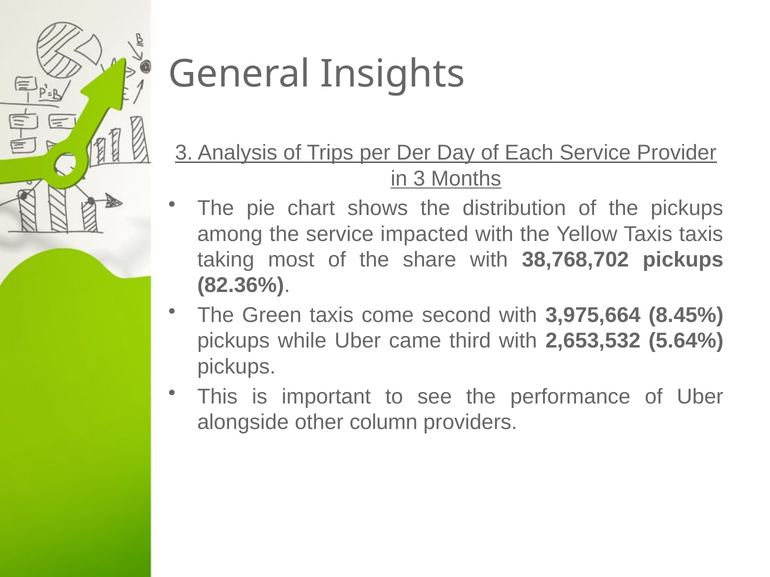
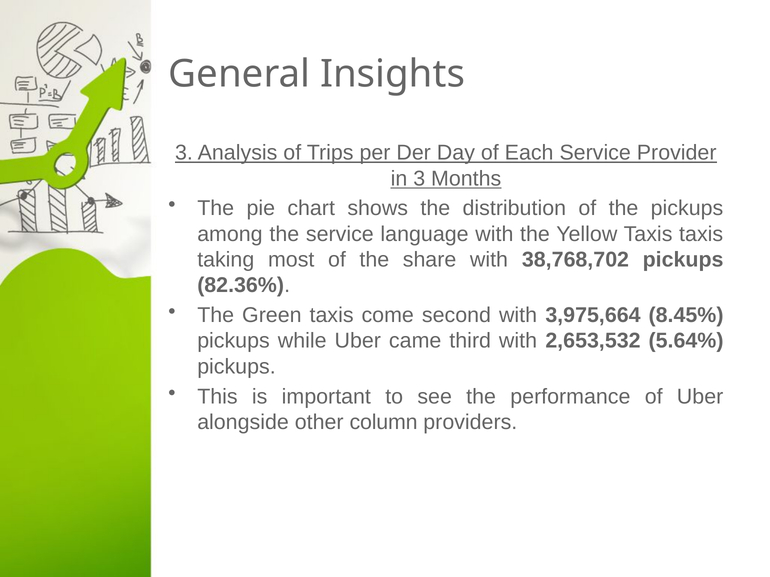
impacted: impacted -> language (425, 234)
